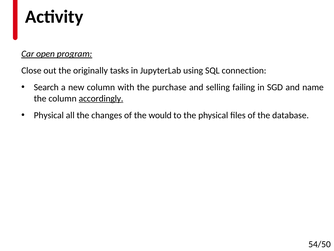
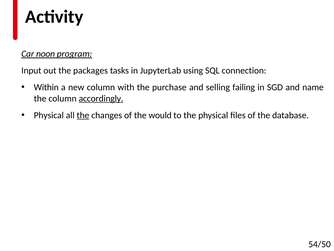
open: open -> noon (46, 54)
Close: Close -> Input (31, 71)
originally: originally -> packages (91, 71)
Search: Search -> Within (46, 87)
the underline: none -> present (83, 115)
